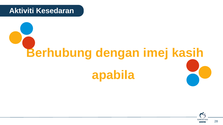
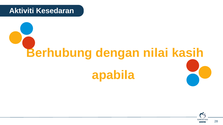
imej: imej -> nilai (156, 53)
